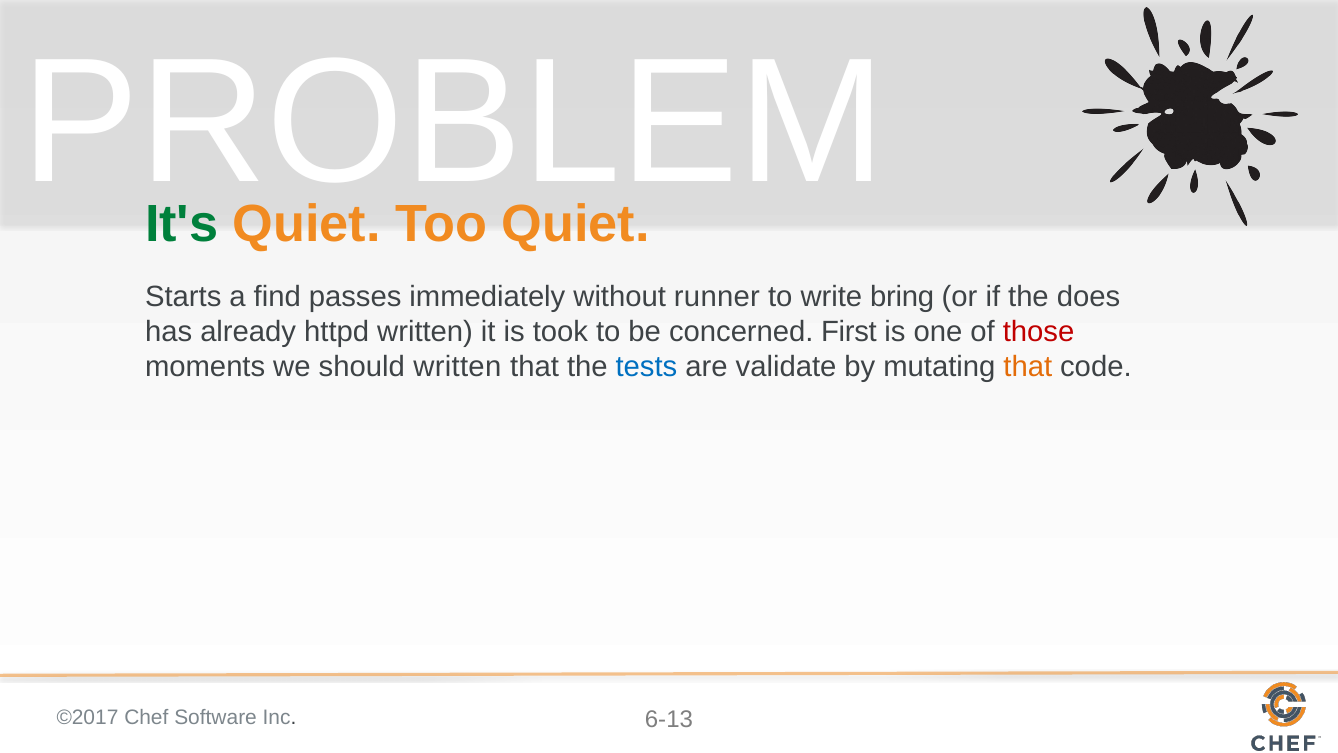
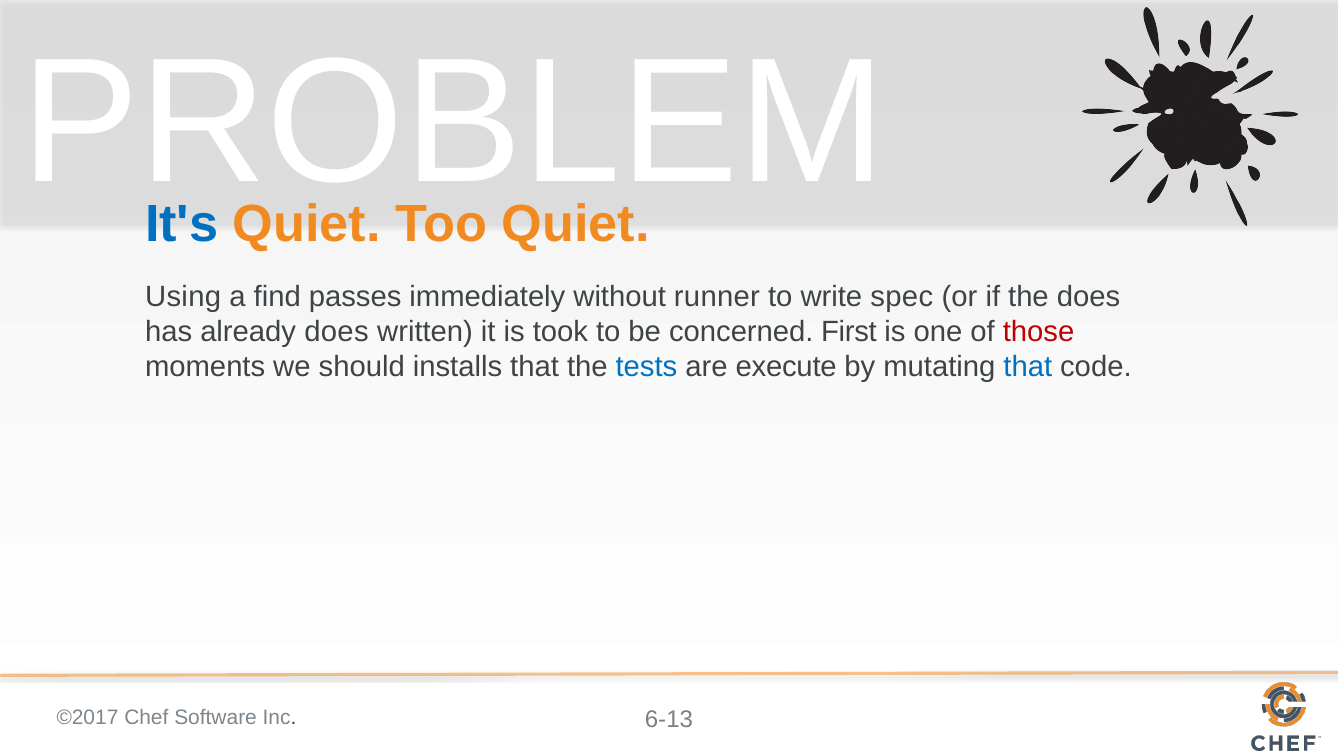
It's colour: green -> blue (182, 224)
Starts: Starts -> Using (183, 296)
bring: bring -> spec (902, 296)
already httpd: httpd -> does (336, 332)
should written: written -> installs (457, 367)
validate: validate -> execute (786, 367)
that colour: orange -> blue (1028, 367)
